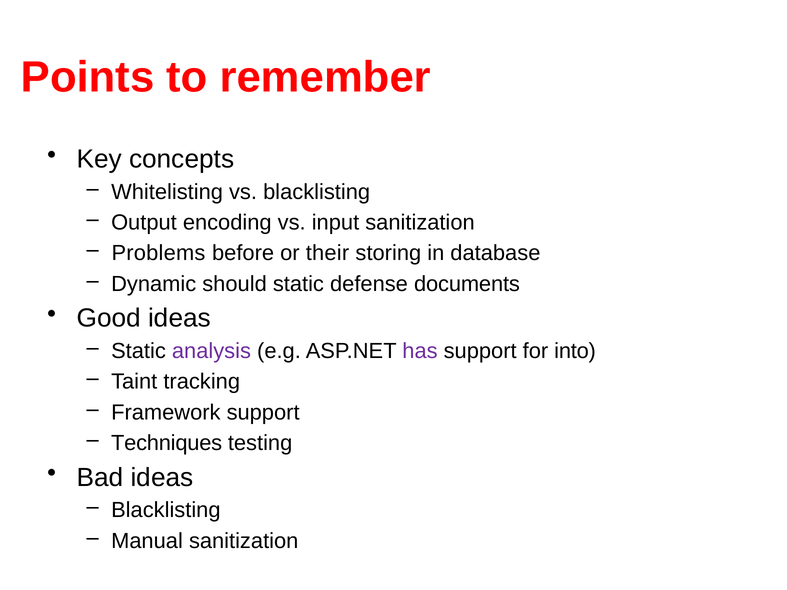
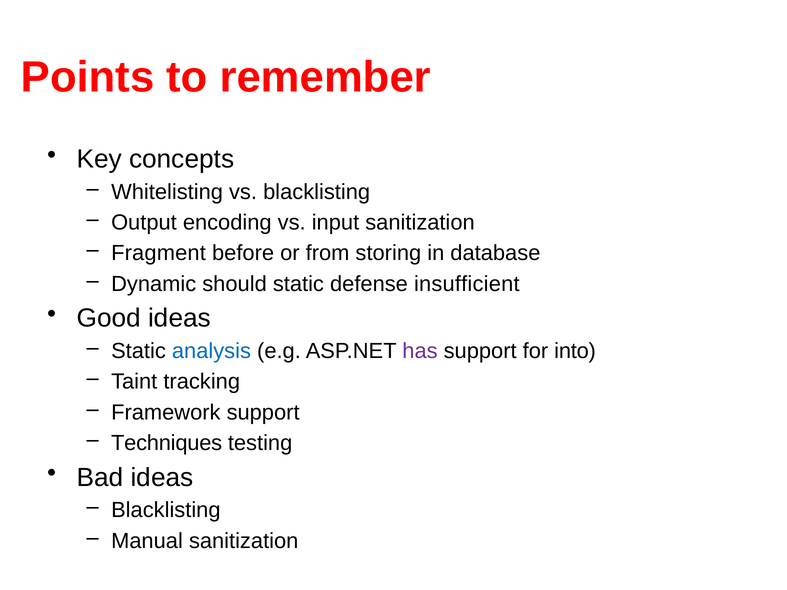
Problems: Problems -> Fragment (159, 253)
their: their -> from (328, 253)
documents: documents -> insufficient (467, 284)
analysis colour: purple -> blue (211, 351)
